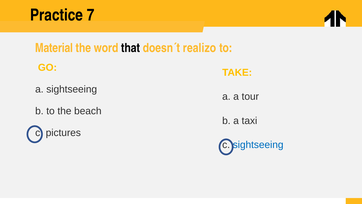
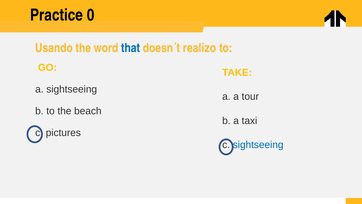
7: 7 -> 0 (91, 15)
Material: Material -> Usando (54, 48)
that colour: black -> blue (131, 48)
